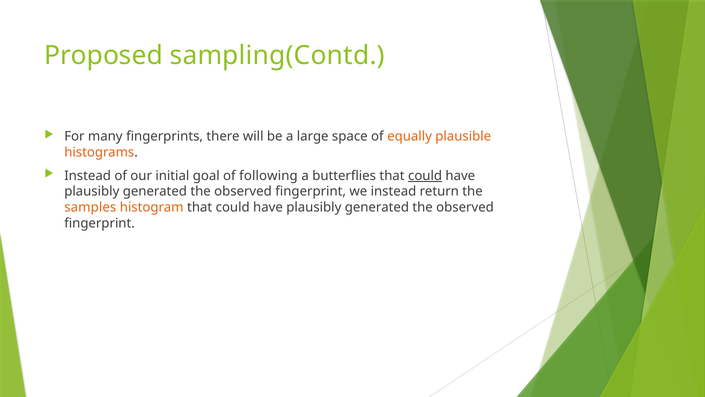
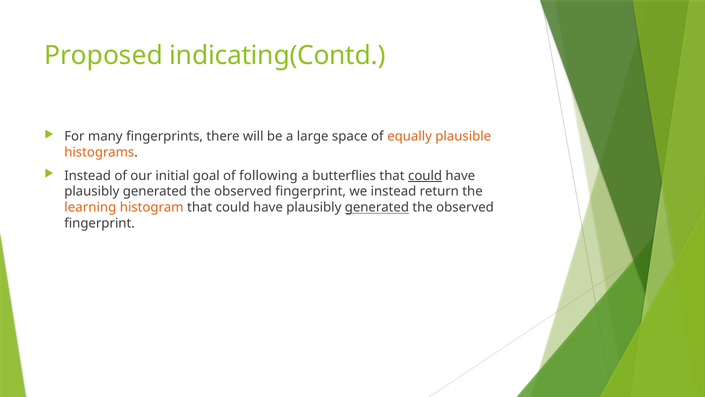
sampling(Contd: sampling(Contd -> indicating(Contd (277, 56)
samples: samples -> learning (90, 207)
generated underline: none -> present (377, 207)
